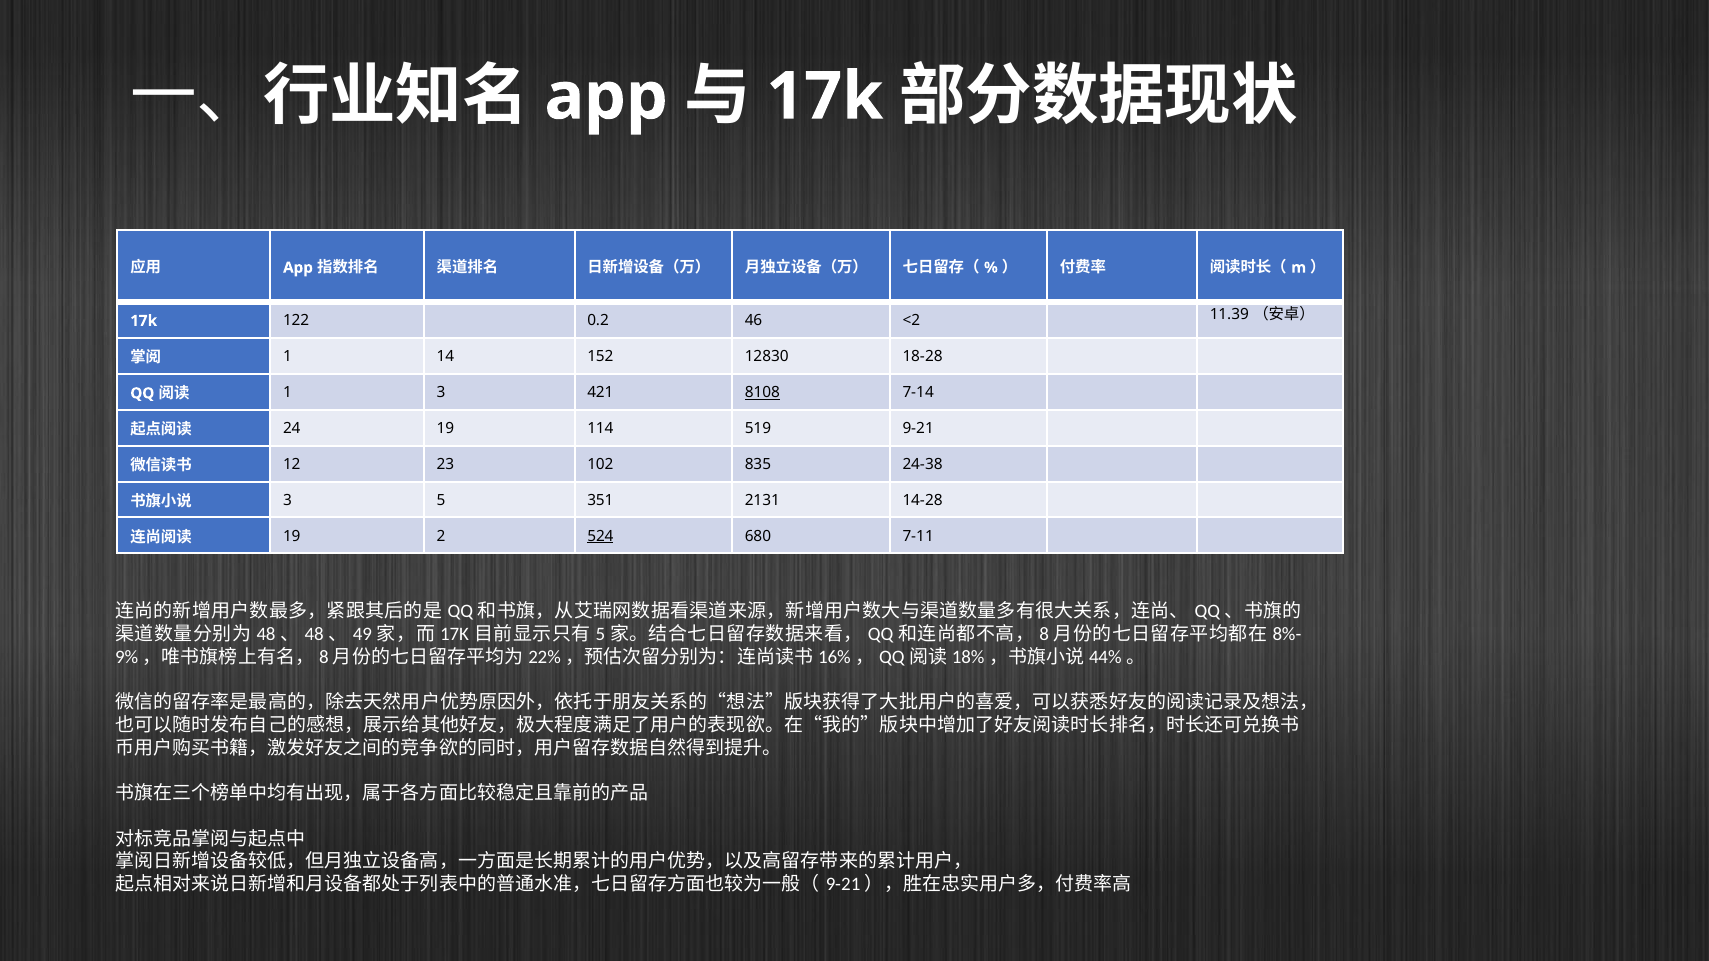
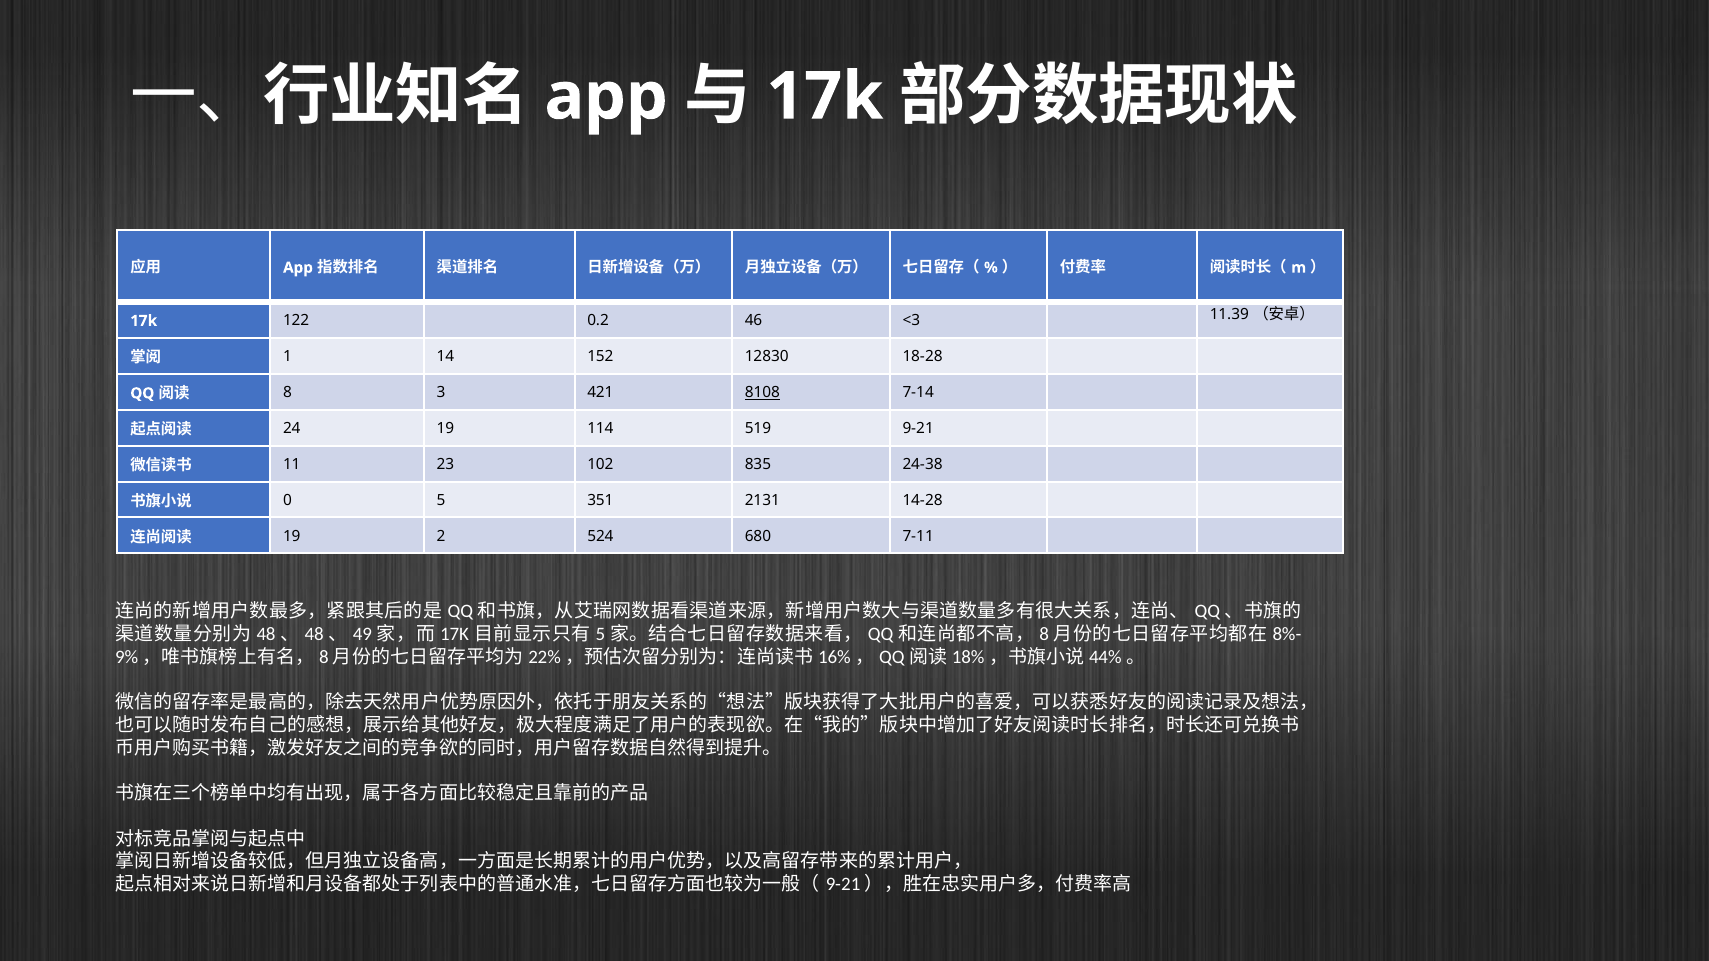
<2: <2 -> <3 (911, 321)
1: 1 -> 8 (287, 393)
12: 12 -> 11 (292, 465)
3: 3 -> 0 (287, 501)
524 underline: present -> none (600, 536)
